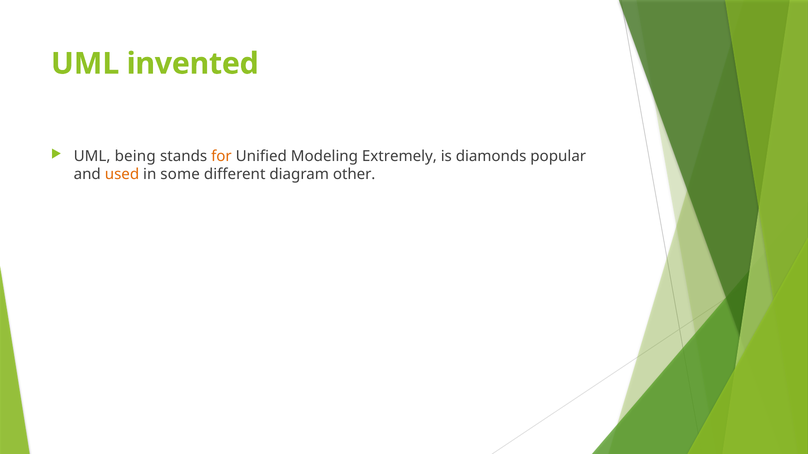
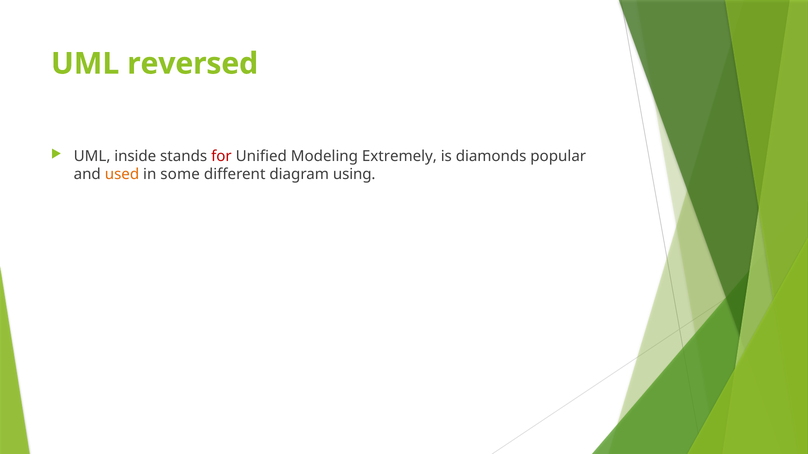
invented: invented -> reversed (193, 64)
being: being -> inside (135, 156)
for colour: orange -> red (221, 156)
other: other -> using (354, 175)
